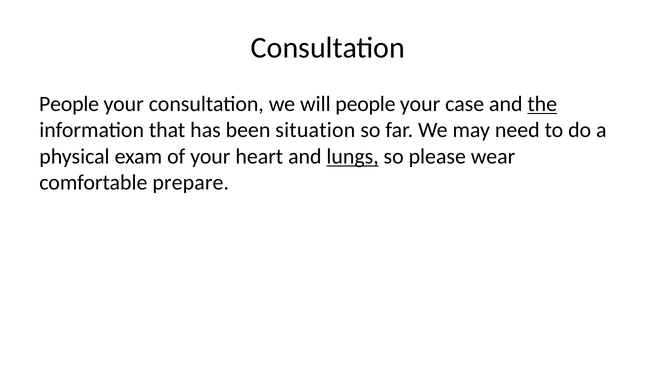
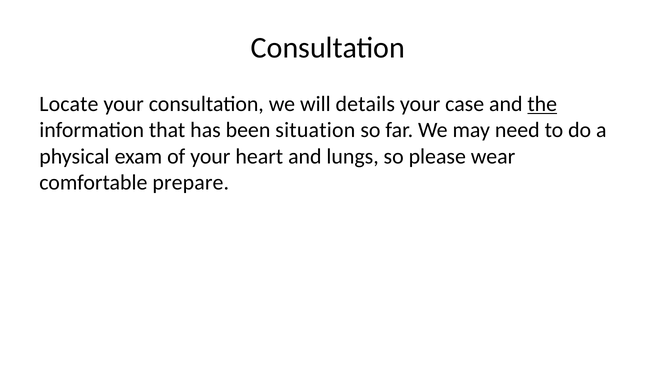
People: People -> Locate (69, 104)
will people: people -> details (365, 104)
lungs underline: present -> none (353, 157)
